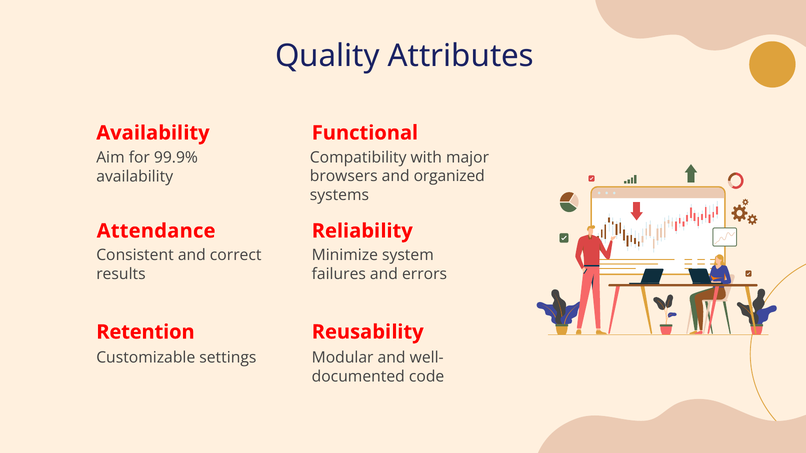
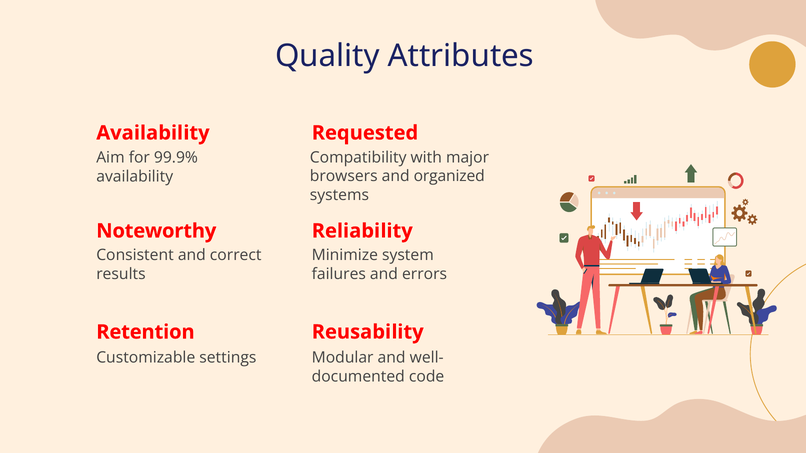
Functional: Functional -> Requested (365, 133)
Attendance: Attendance -> Noteworthy (156, 231)
